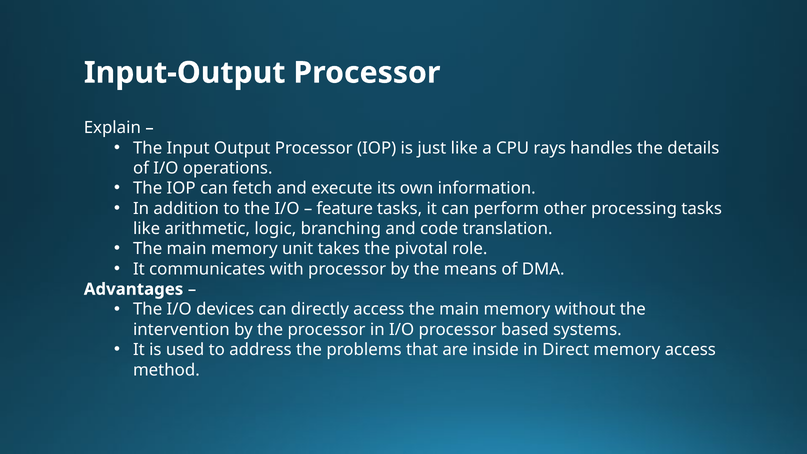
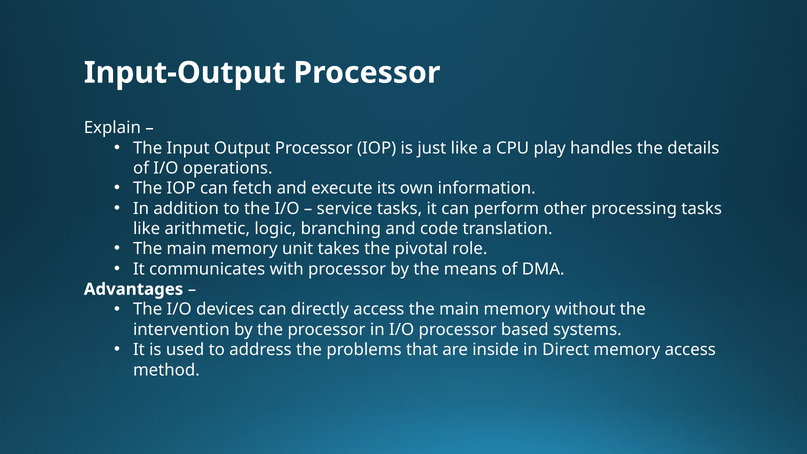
rays: rays -> play (550, 148)
feature: feature -> service (345, 208)
